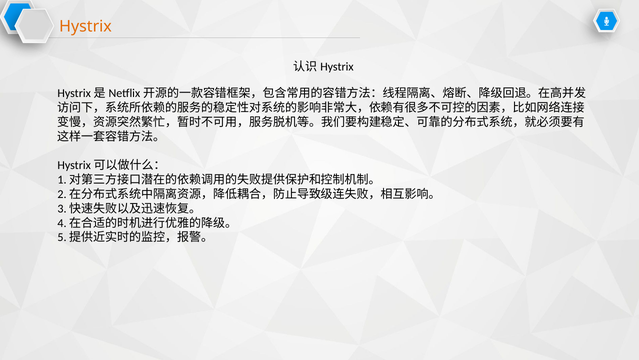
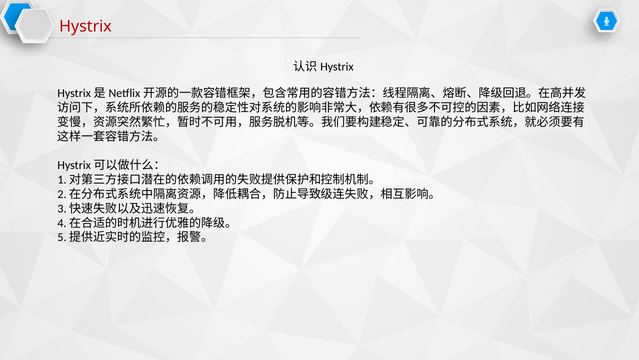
Hystrix colour: orange -> red (86, 26)
